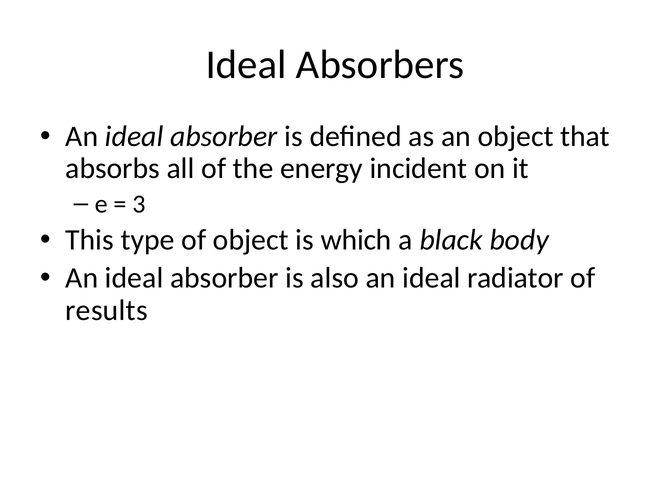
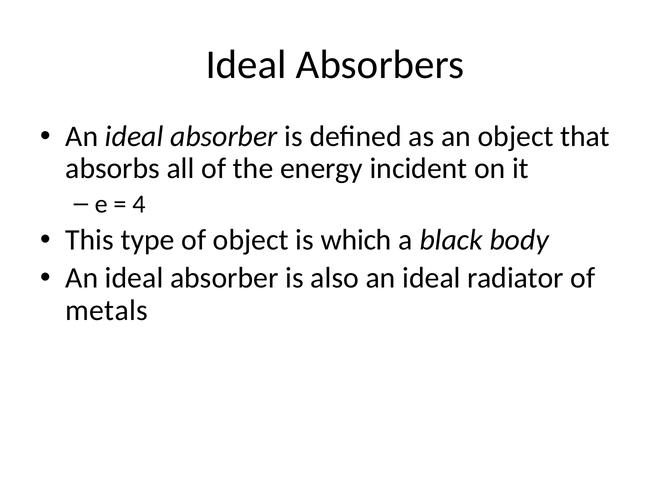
3: 3 -> 4 (139, 204)
results: results -> metals (107, 311)
